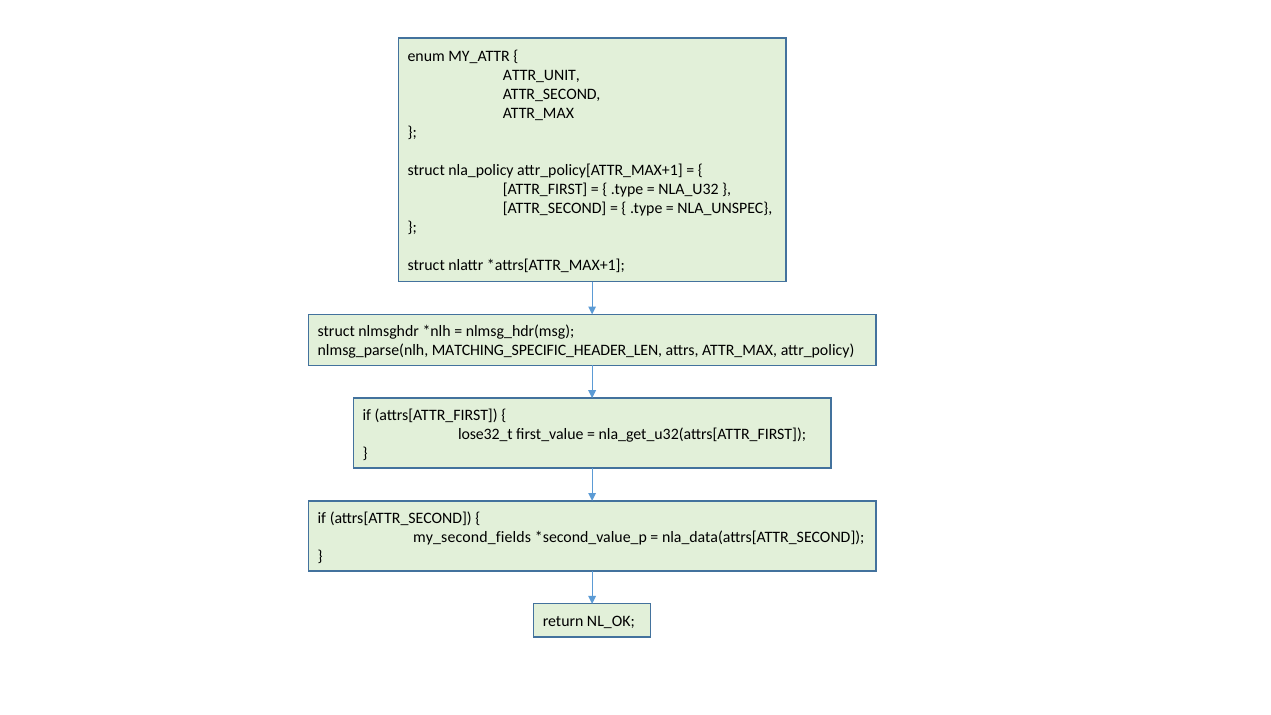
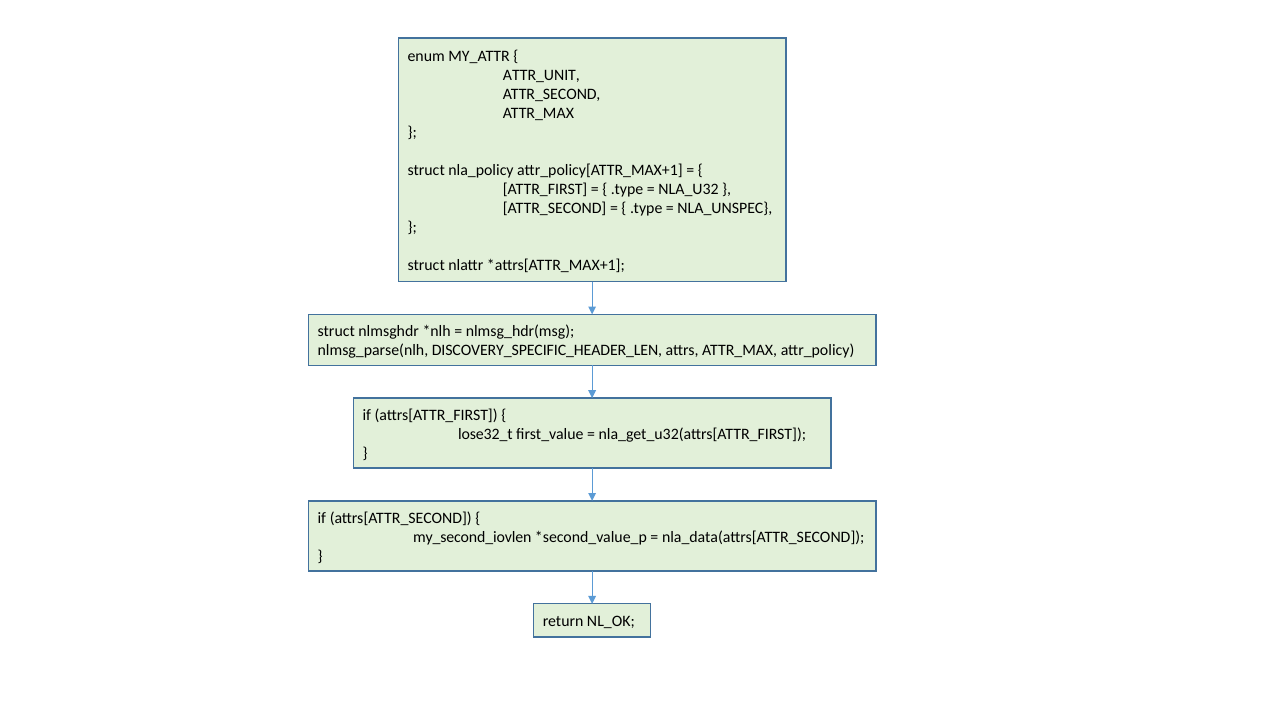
MATCHING_SPECIFIC_HEADER_LEN: MATCHING_SPECIFIC_HEADER_LEN -> DISCOVERY_SPECIFIC_HEADER_LEN (547, 350)
my_second_fields: my_second_fields -> my_second_iovlen (472, 537)
